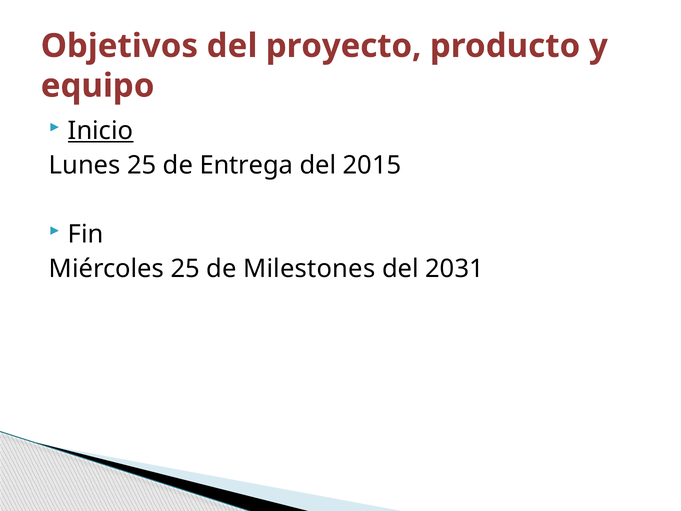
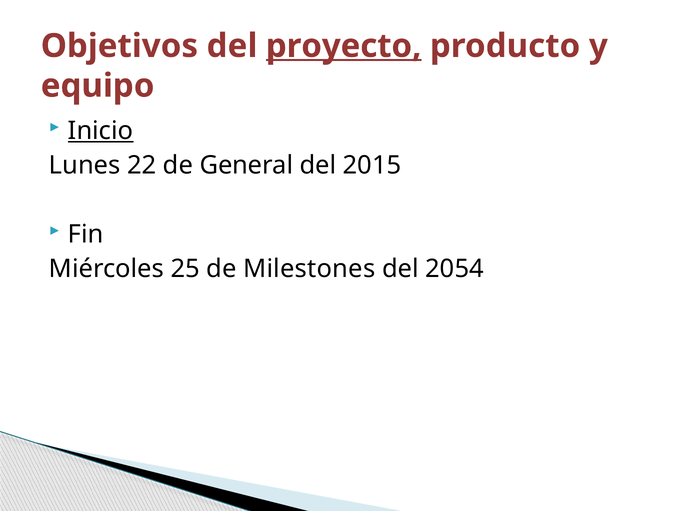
proyecto underline: none -> present (344, 46)
Lunes 25: 25 -> 22 (142, 165)
Entrega: Entrega -> General (246, 165)
2031: 2031 -> 2054 (455, 269)
